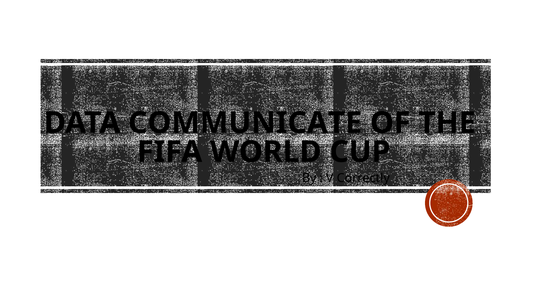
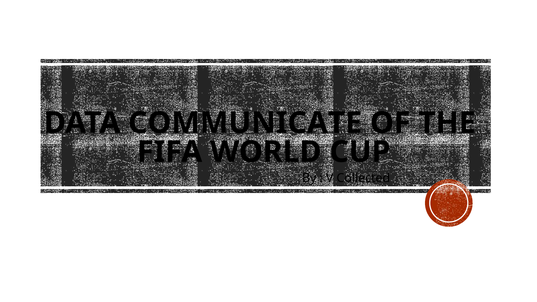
Correctly: Correctly -> Collected (363, 178)
